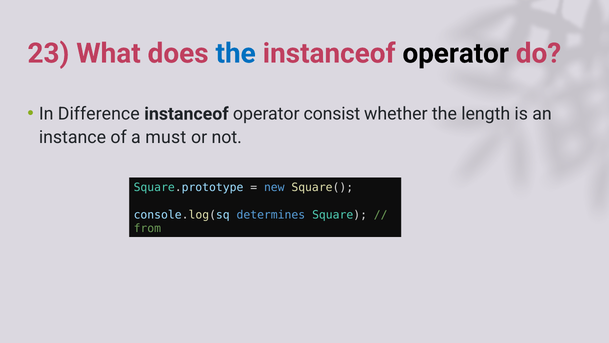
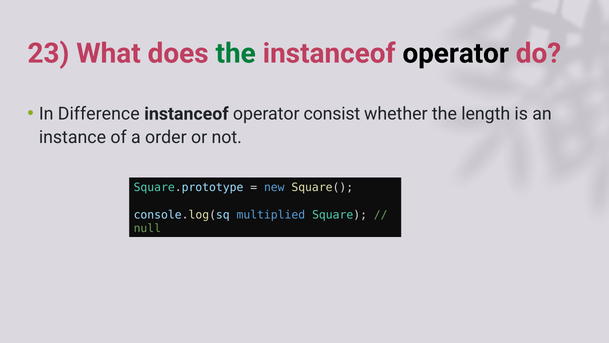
the colour: blue -> green (236, 53)
must: must -> order (166, 137)
determines: determines -> multiplied (271, 215)
from: from -> null (147, 228)
